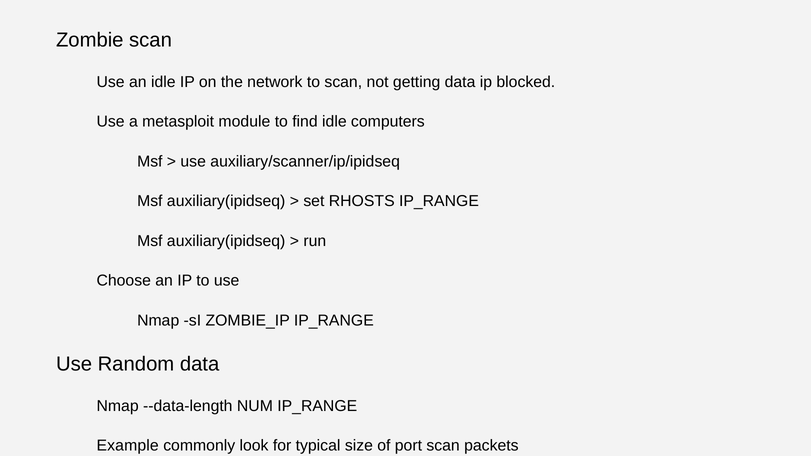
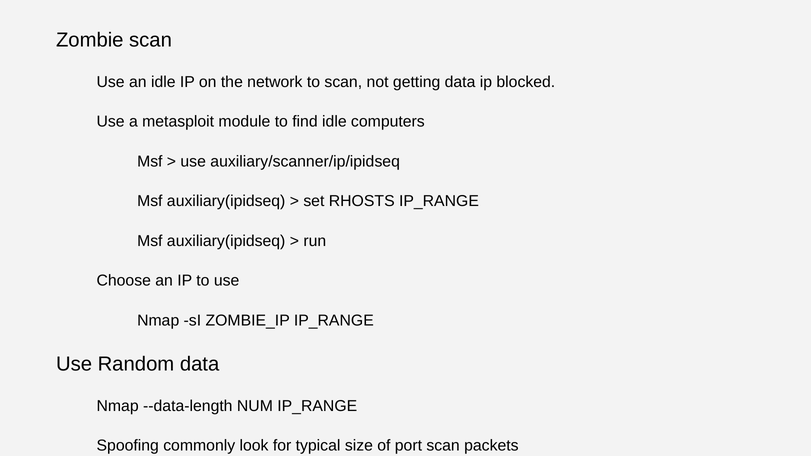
Example: Example -> Spoofing (128, 446)
